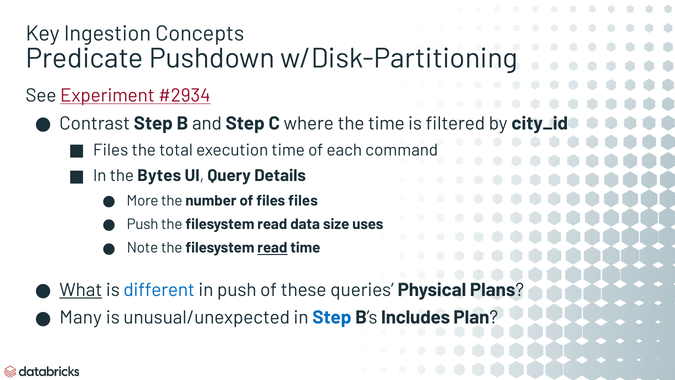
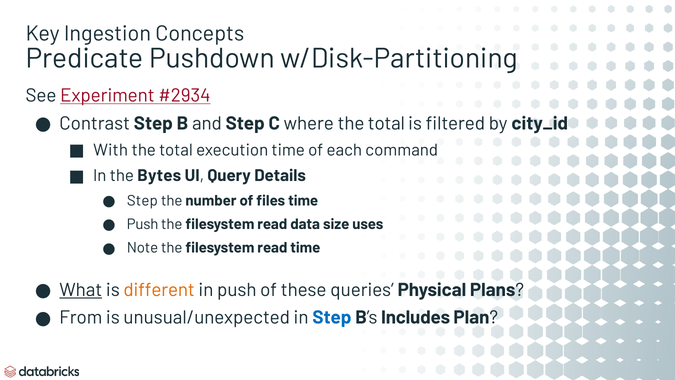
where the time: time -> total (386, 123)
Files: Files -> With (111, 150)
More: More -> Step (142, 200)
files files: files -> time (303, 200)
read underline: present -> none (272, 248)
different colour: blue -> orange (159, 290)
Many: Many -> From (81, 317)
